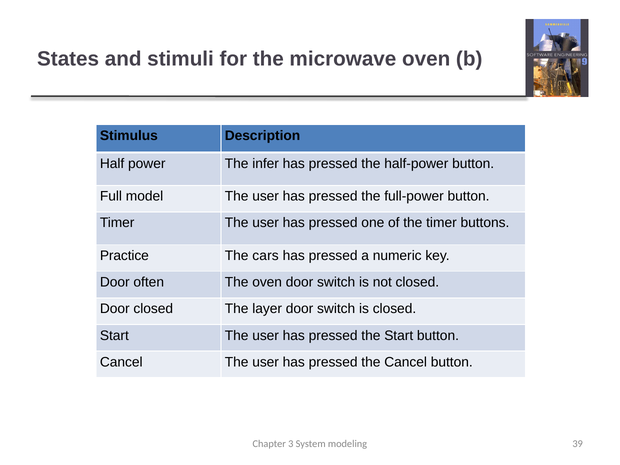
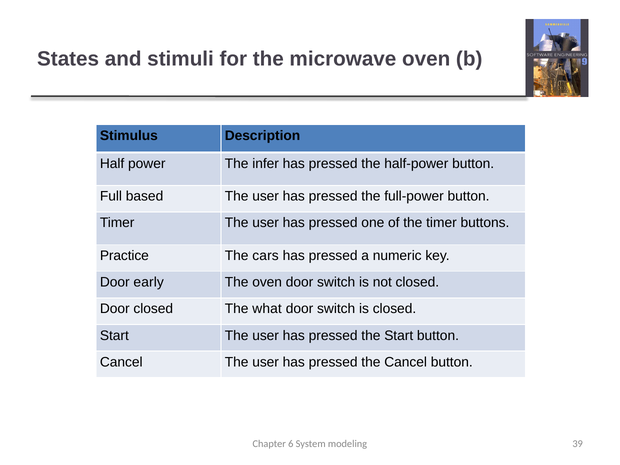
model: model -> based (145, 196)
often: often -> early (149, 282)
layer: layer -> what (267, 309)
3: 3 -> 6 (291, 444)
